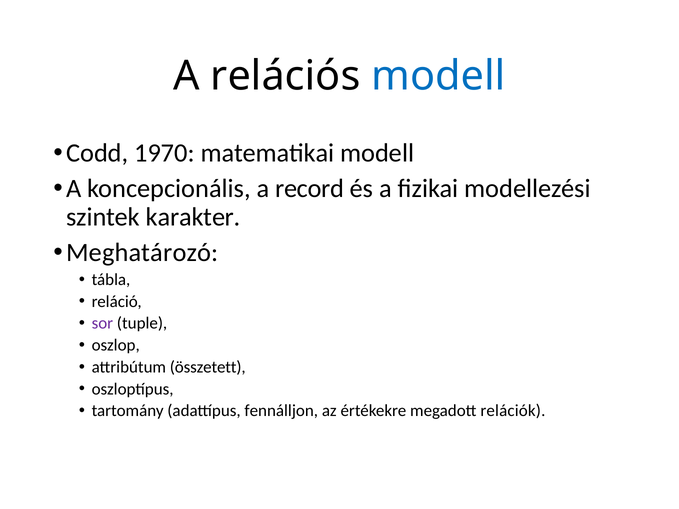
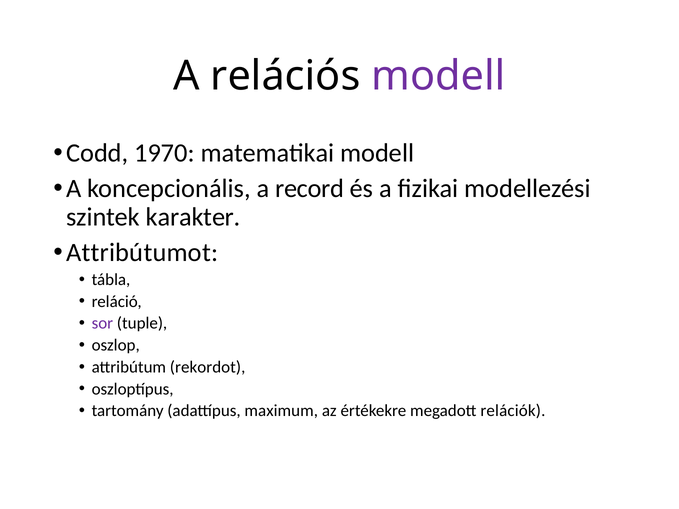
modell colour: blue -> purple (438, 76)
Meghatározó: Meghatározó -> Attribútumot (142, 253)
összetett: összetett -> rekordot (208, 367)
fennálljon: fennálljon -> maximum (281, 411)
